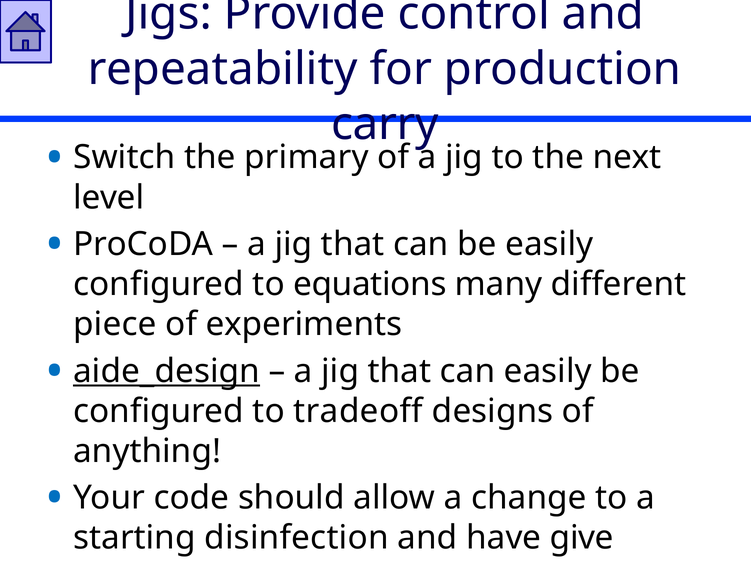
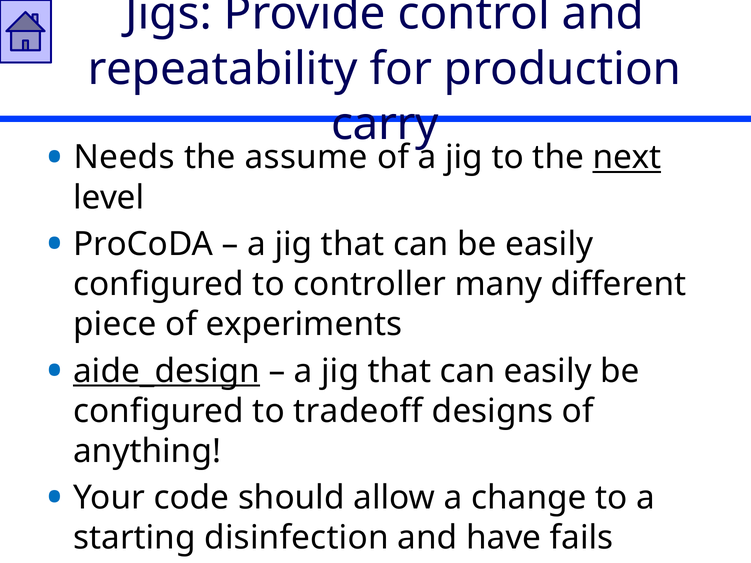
Switch: Switch -> Needs (124, 158)
primary: primary -> assume (306, 158)
next underline: none -> present (627, 158)
equations: equations -> controller (370, 284)
give: give -> fails (582, 538)
